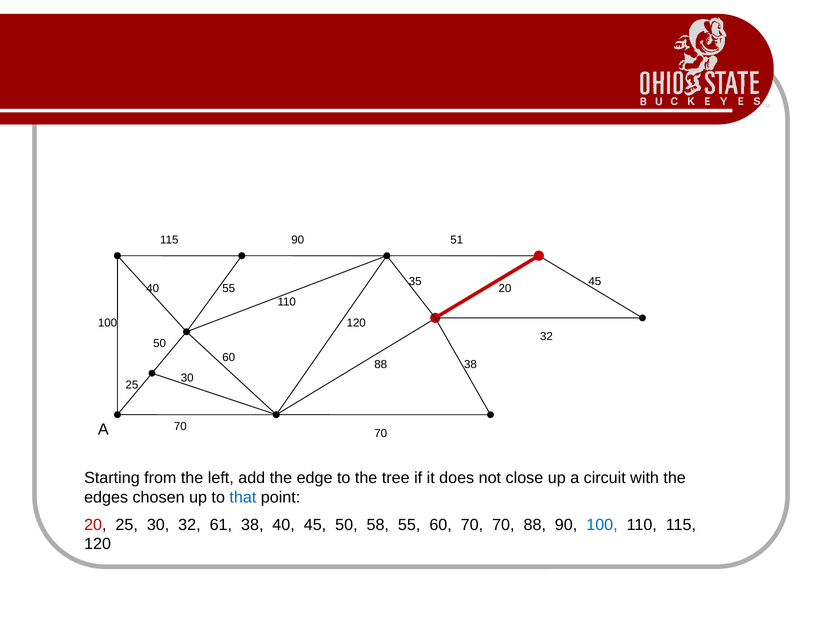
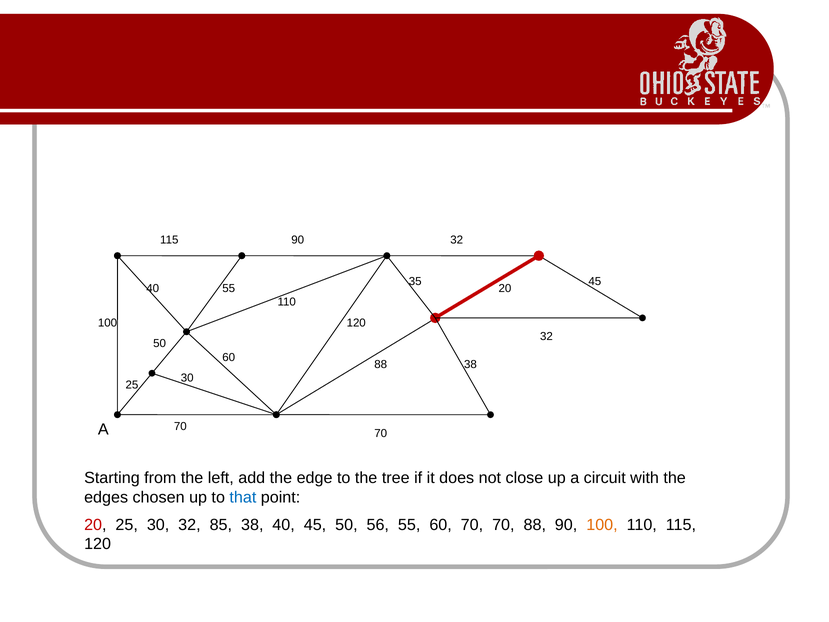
90 51: 51 -> 32 (457, 240)
61: 61 -> 85 (221, 525)
58: 58 -> 56 (378, 525)
100 colour: blue -> orange (602, 525)
